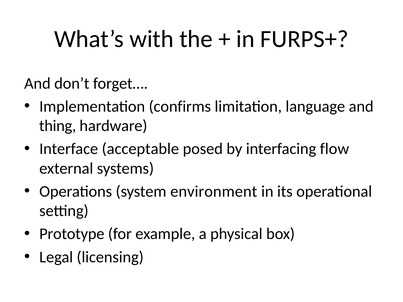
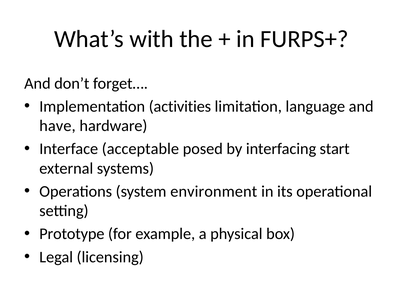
confirms: confirms -> activities (180, 106)
thing: thing -> have (57, 126)
flow: flow -> start (335, 149)
